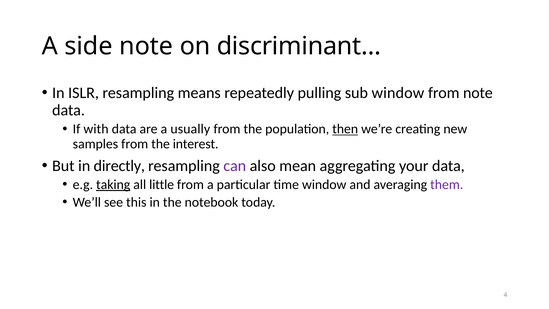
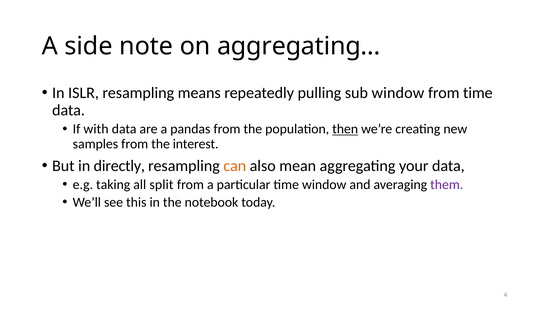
discriminant…: discriminant… -> aggregating… (299, 46)
from note: note -> time (478, 93)
usually: usually -> pandas (190, 129)
can colour: purple -> orange (235, 166)
taking underline: present -> none (113, 185)
little: little -> split (161, 185)
